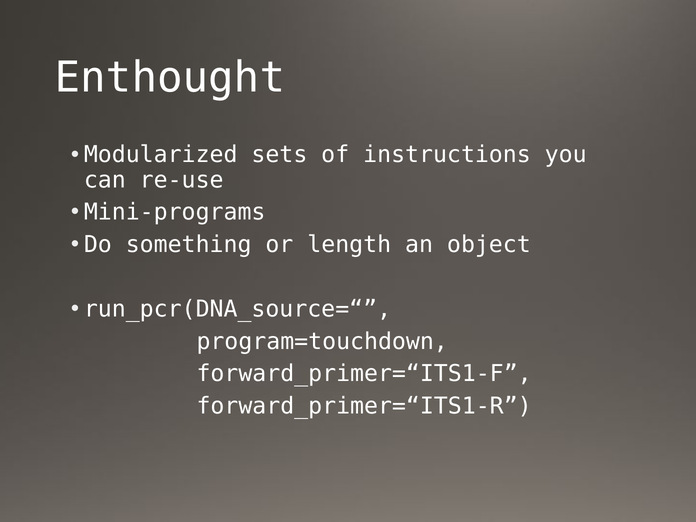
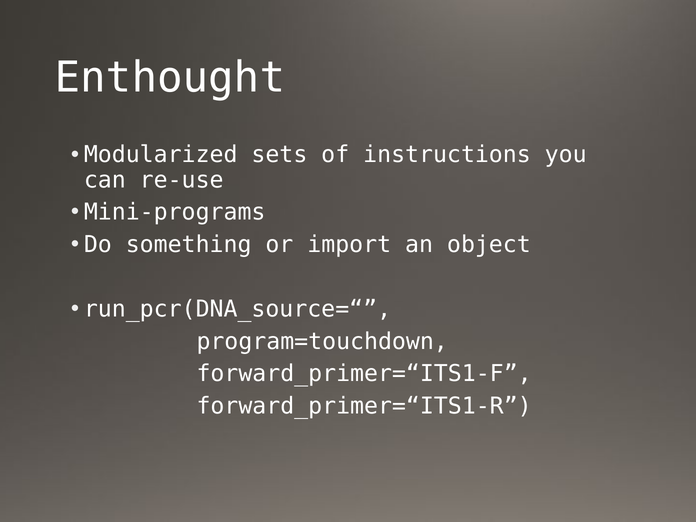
length: length -> import (349, 244)
